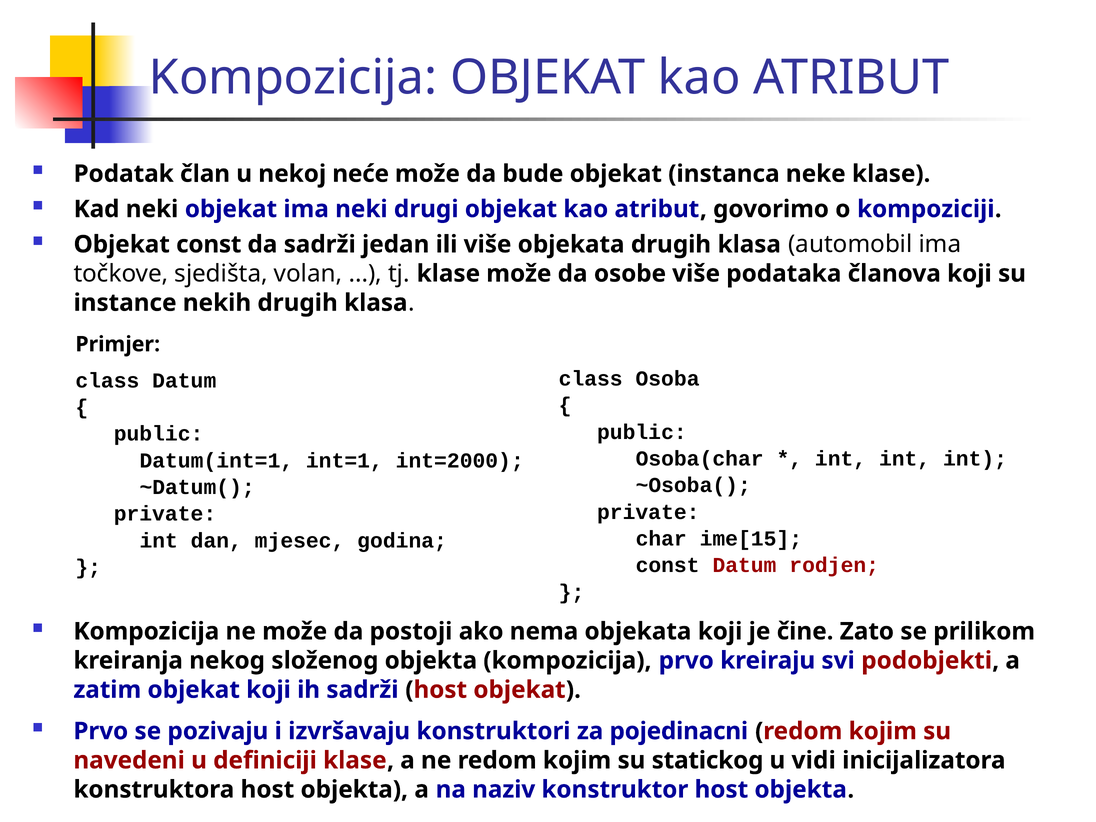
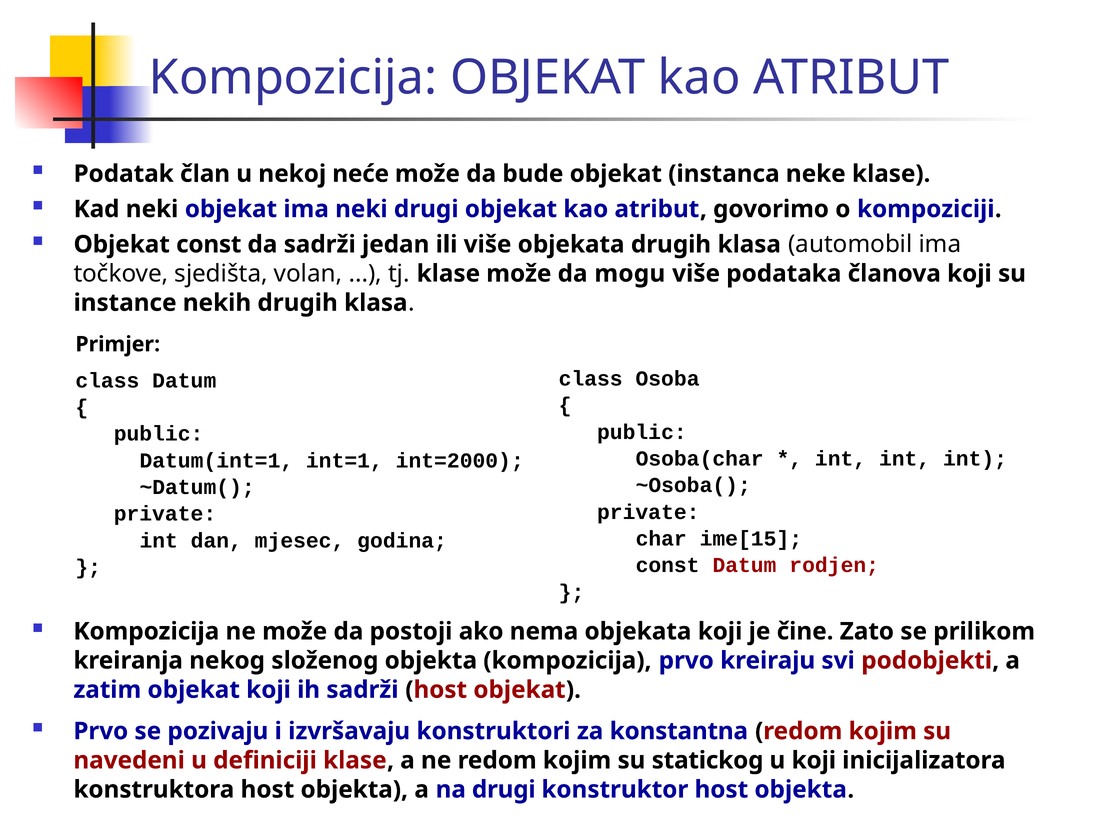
osobe: osobe -> mogu (630, 274)
pojedinacni: pojedinacni -> konstantna (679, 731)
u vidi: vidi -> koji (814, 760)
na naziv: naziv -> drugi (504, 790)
